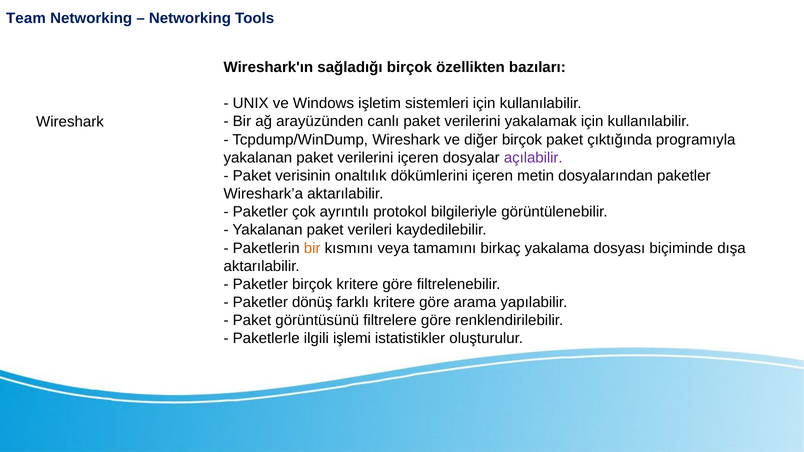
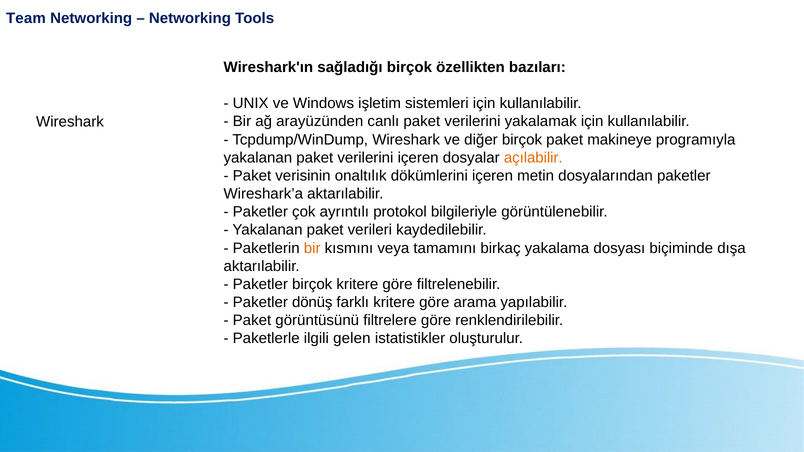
çıktığında: çıktığında -> makineye (620, 140)
açılabilir colour: purple -> orange (533, 158)
işlemi: işlemi -> gelen (352, 339)
